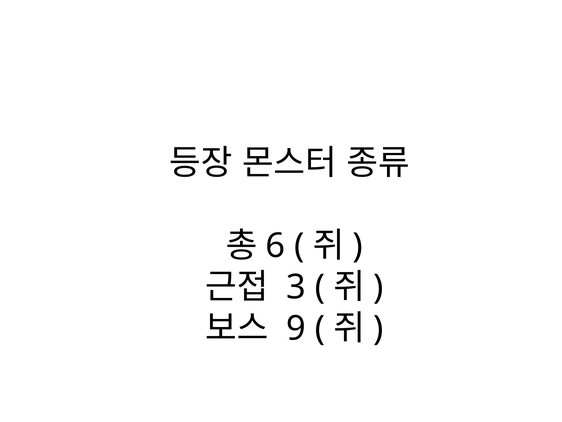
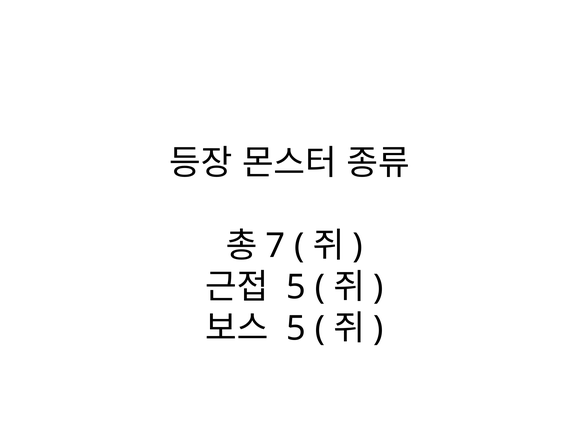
6: 6 -> 7 (275, 246)
3: 3 -> 5 (296, 287)
9: 9 -> 5 (296, 328)
